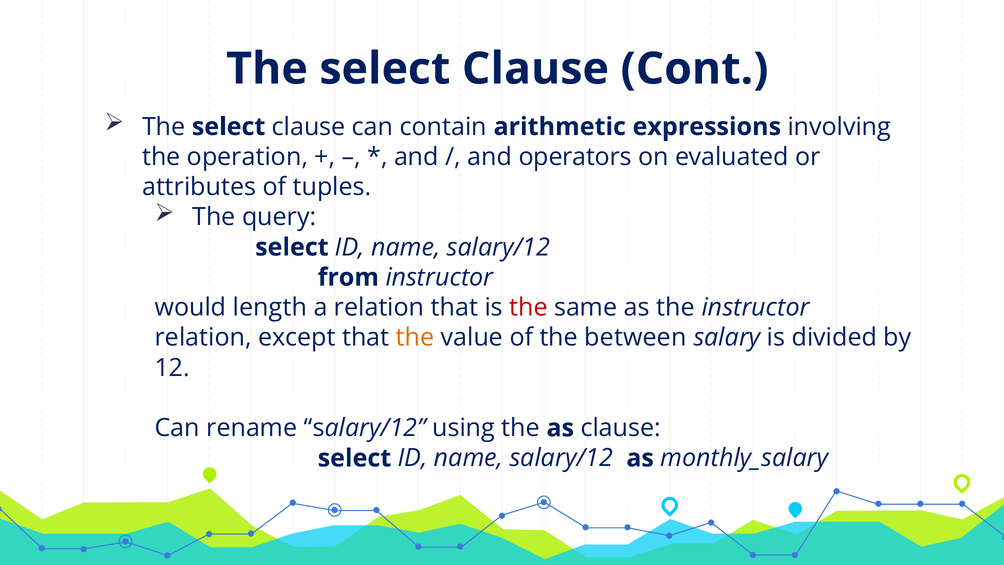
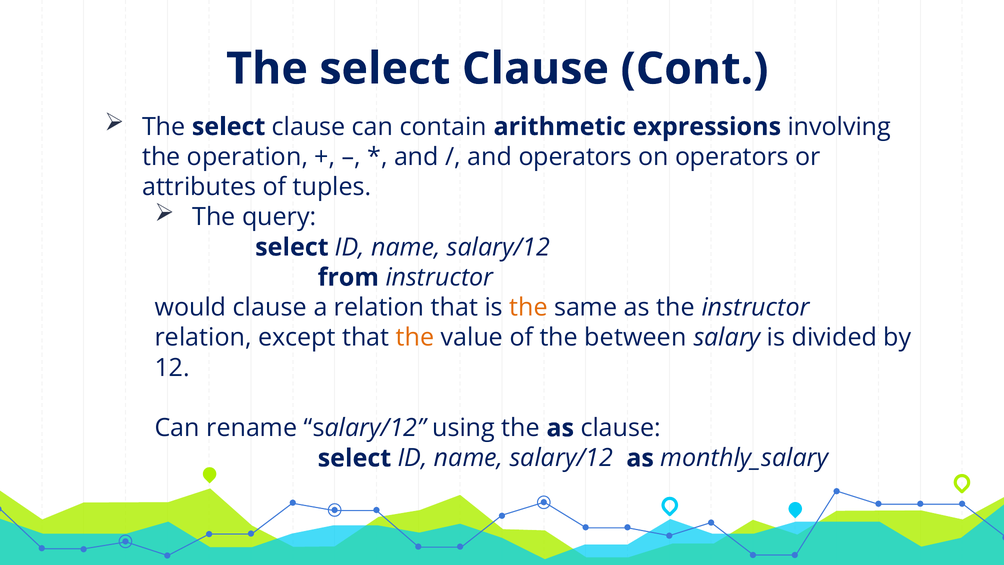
on evaluated: evaluated -> operators (732, 157)
would length: length -> clause (270, 307)
the colour: red -> orange (528, 307)
